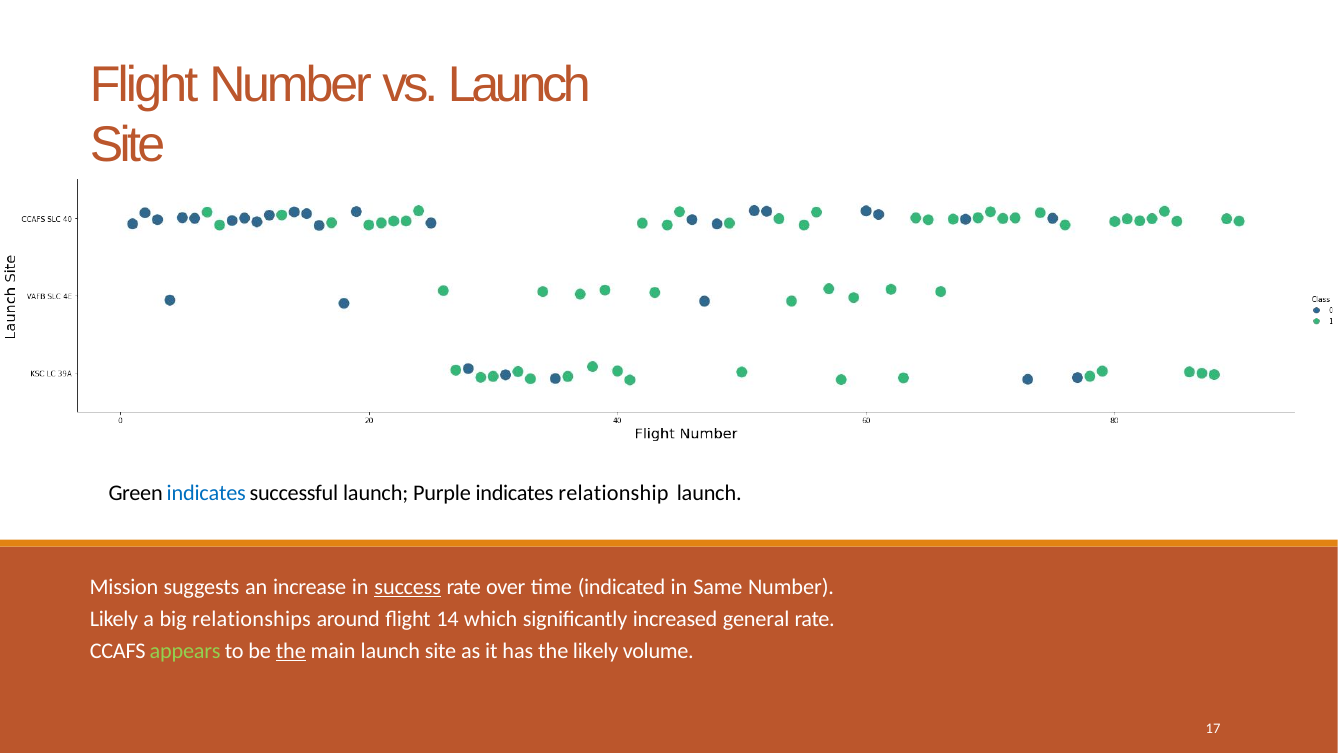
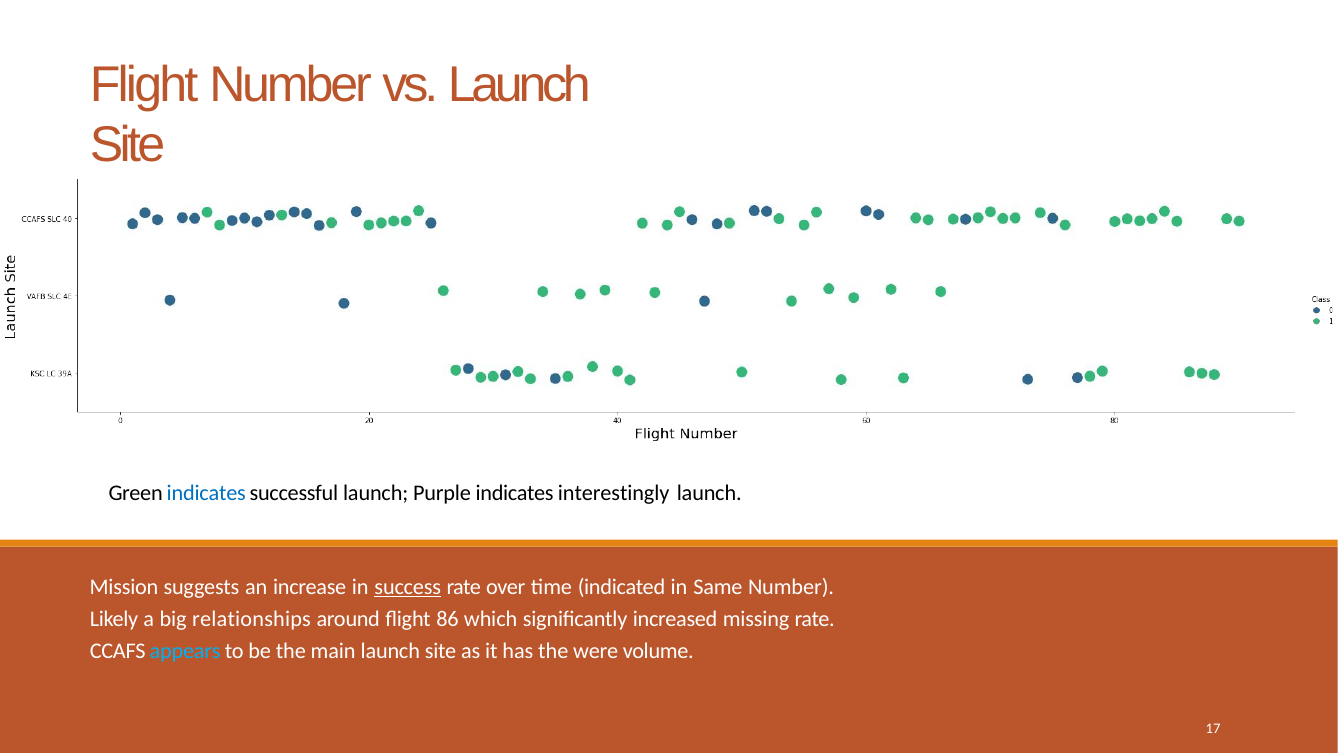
relationship: relationship -> interestingly (614, 493)
14: 14 -> 86 (448, 619)
general: general -> missing (756, 619)
appears colour: light green -> light blue (185, 651)
the underline: present -> none (291, 651)
the likely: likely -> were (596, 651)
